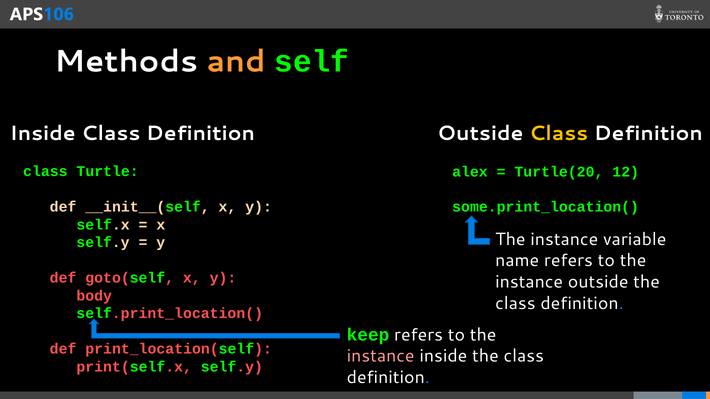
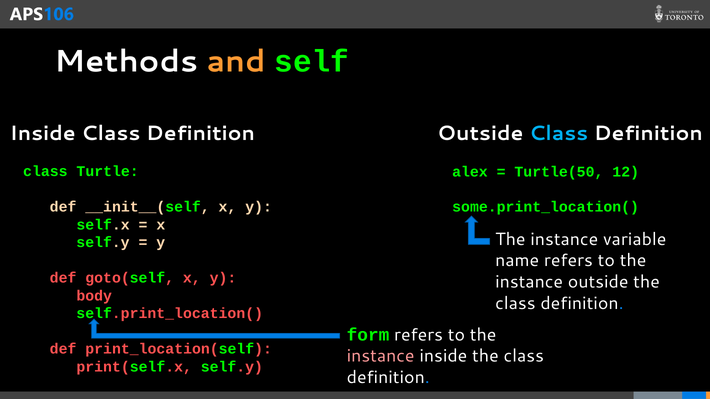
Class colour: yellow -> light blue (559, 133)
Turtle(20: Turtle(20 -> Turtle(50 (559, 172)
keep: keep -> form (368, 335)
